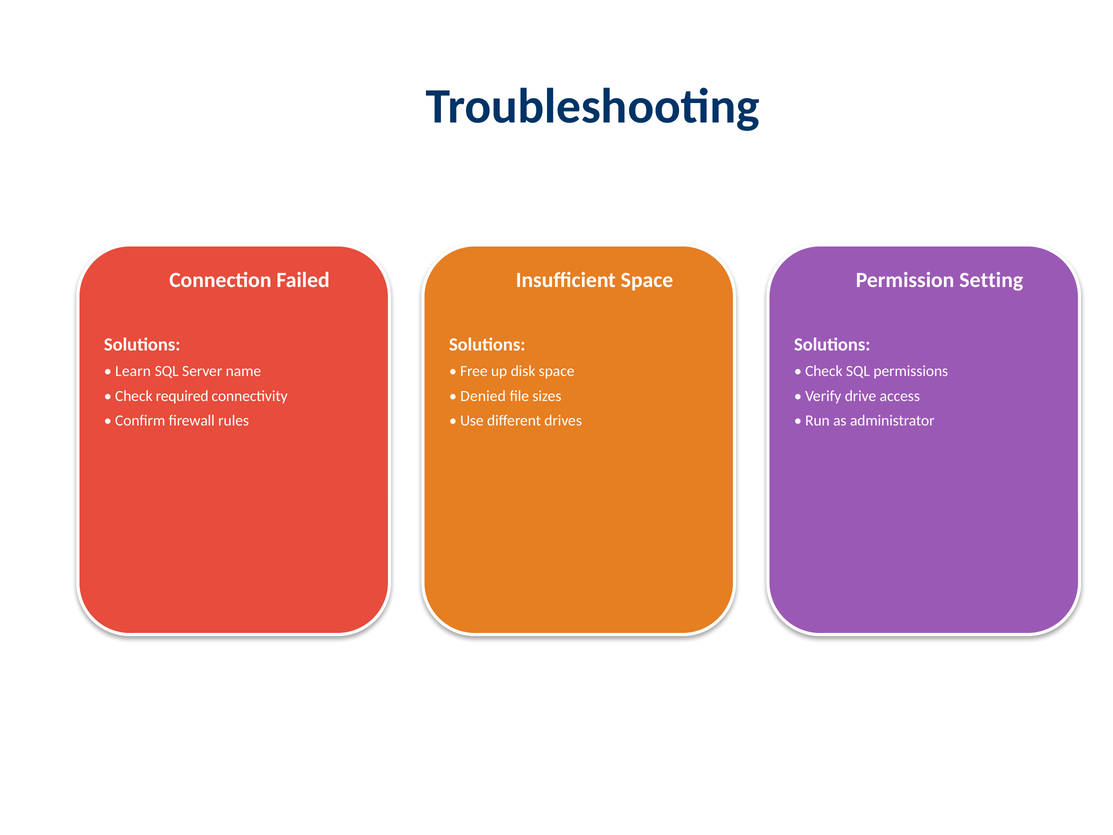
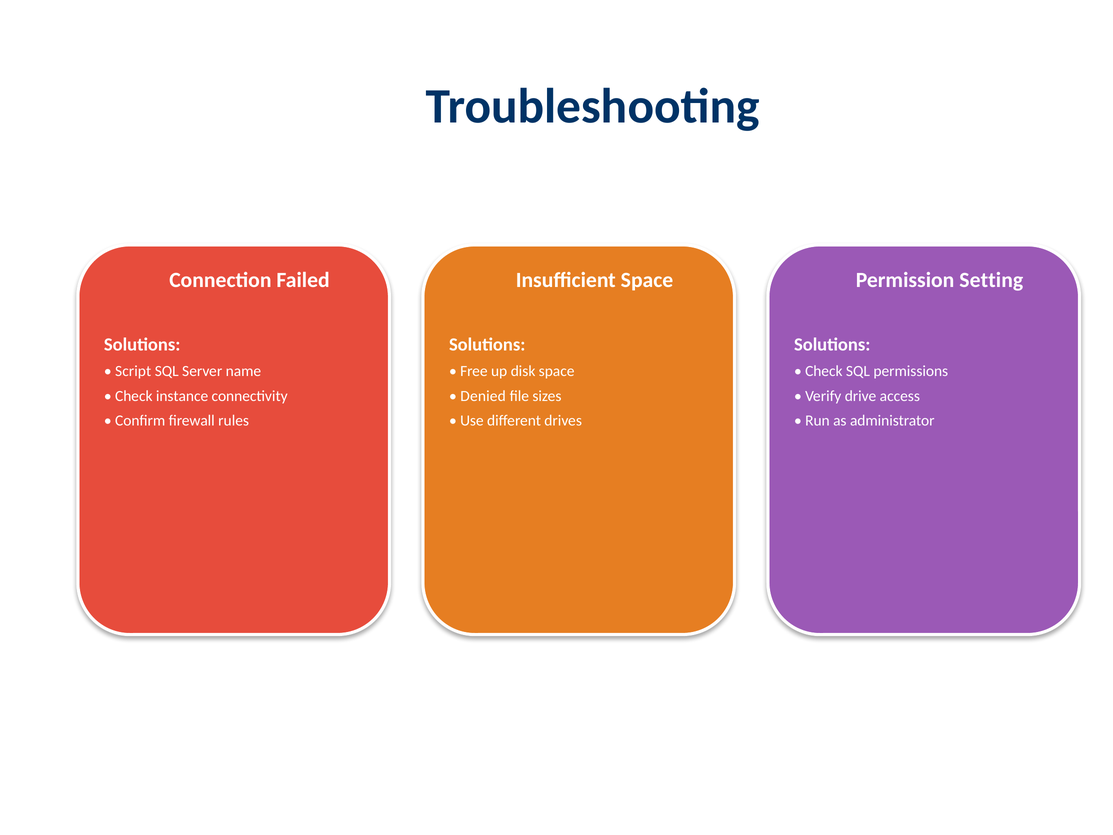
Learn: Learn -> Script (133, 371)
required: required -> instance (182, 396)
